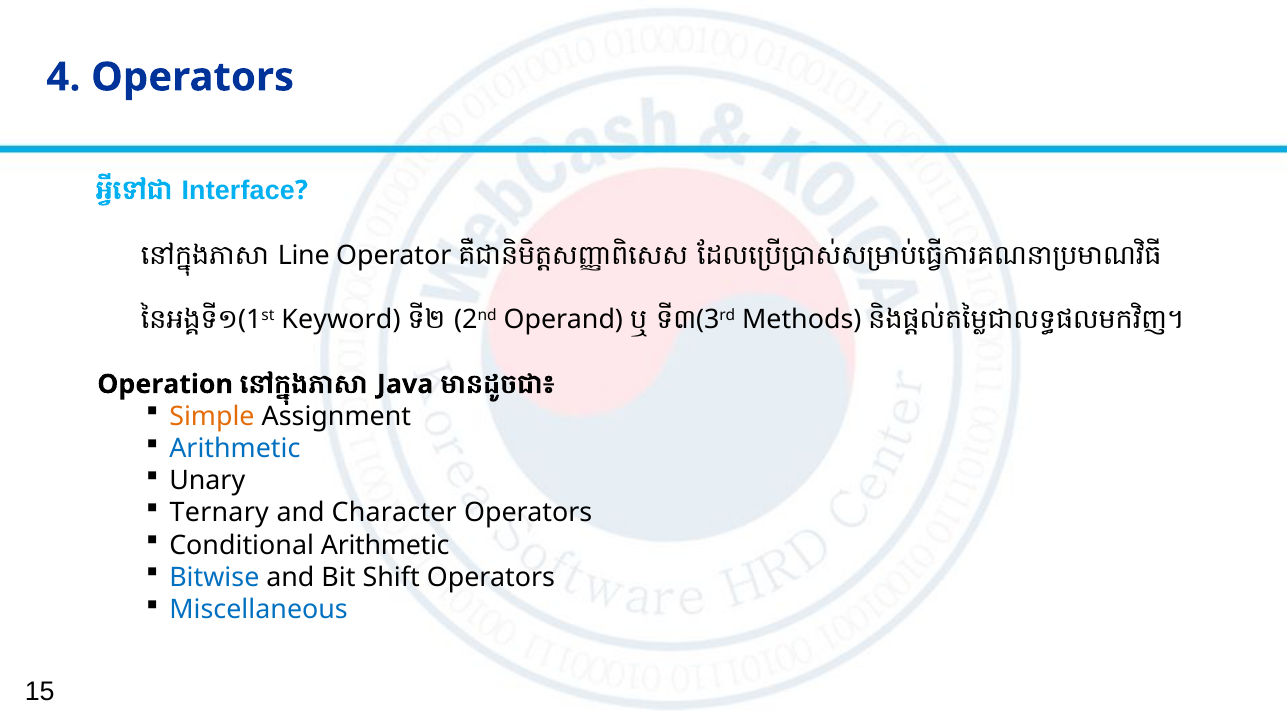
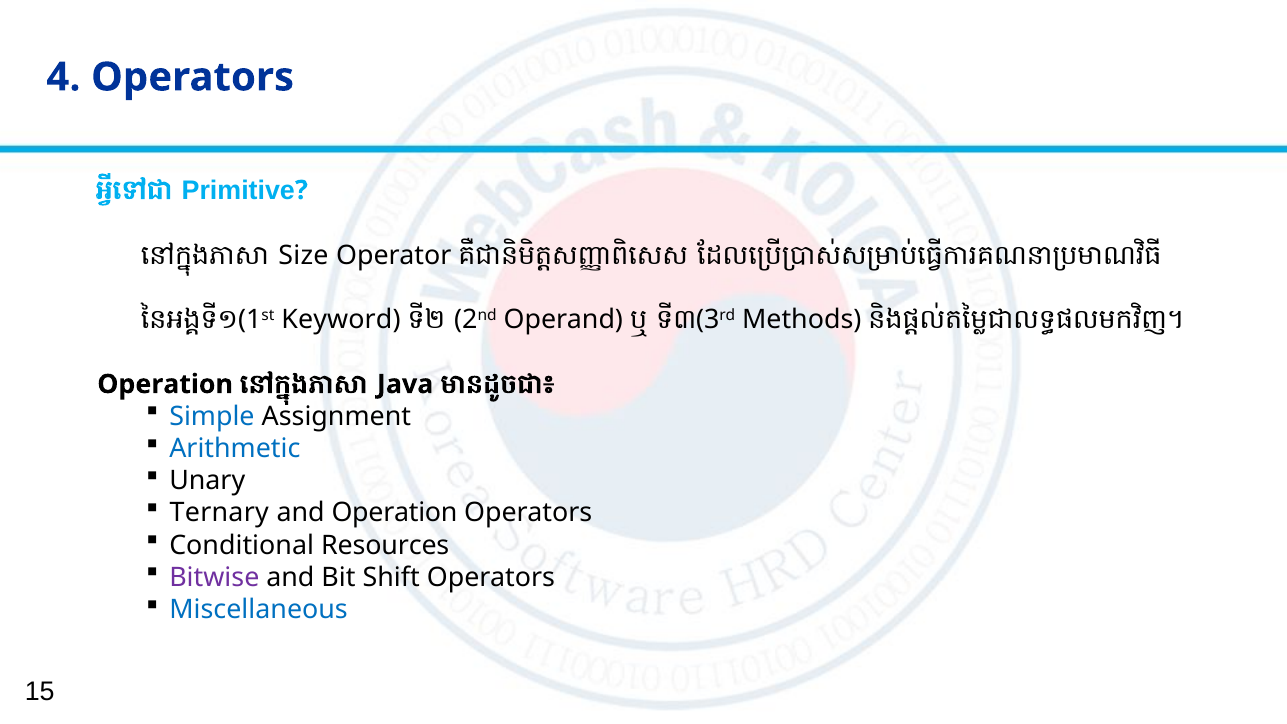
Interface: Interface -> Primitive (238, 190)
Line: Line -> Size (303, 255)
Simple colour: orange -> blue (212, 416)
and Character: Character -> Operation (395, 513)
Conditional Arithmetic: Arithmetic -> Resources (385, 545)
Bitwise colour: blue -> purple (214, 577)
